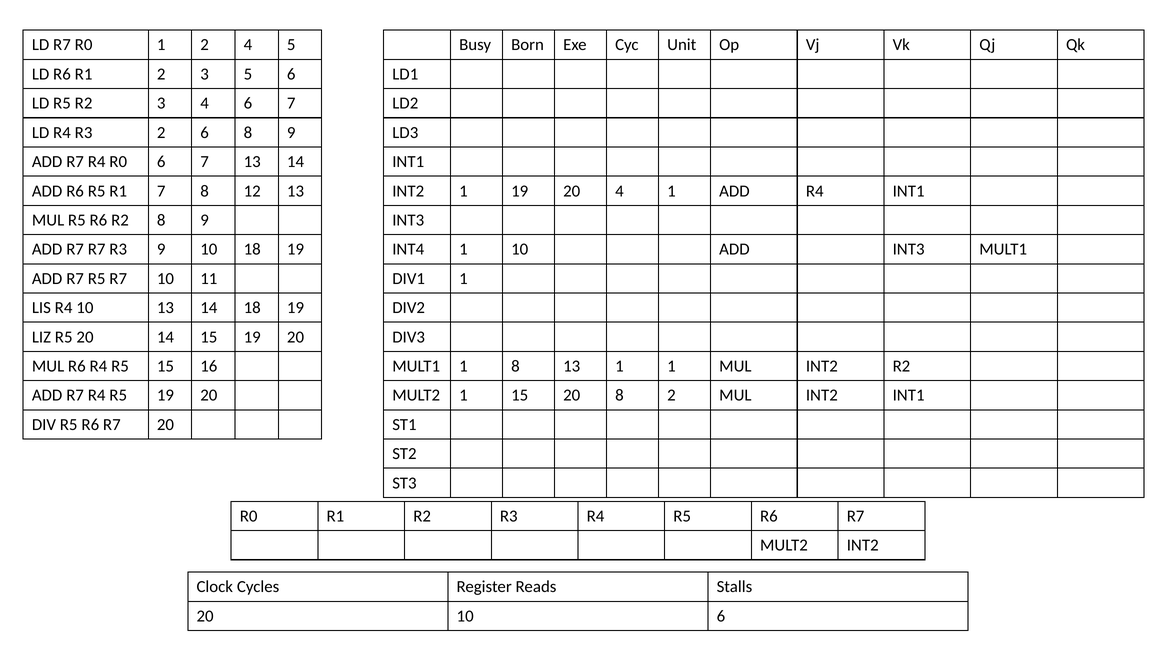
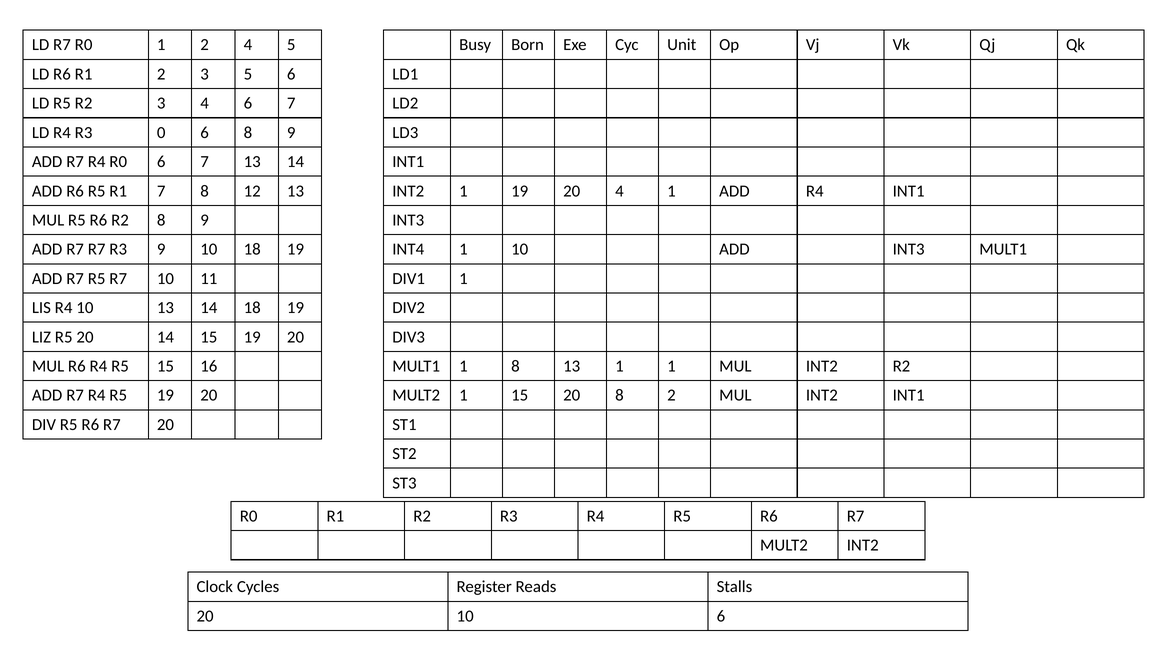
R3 2: 2 -> 0 (161, 133)
